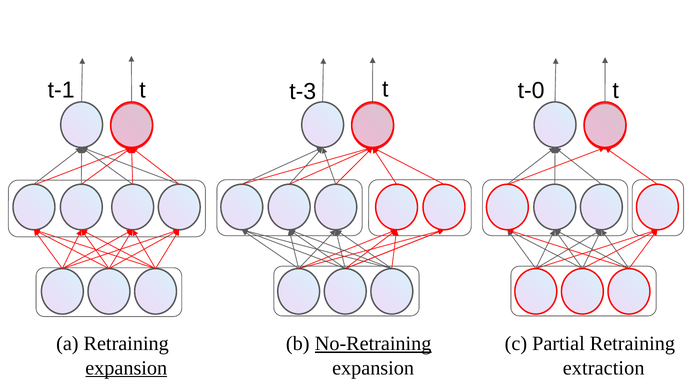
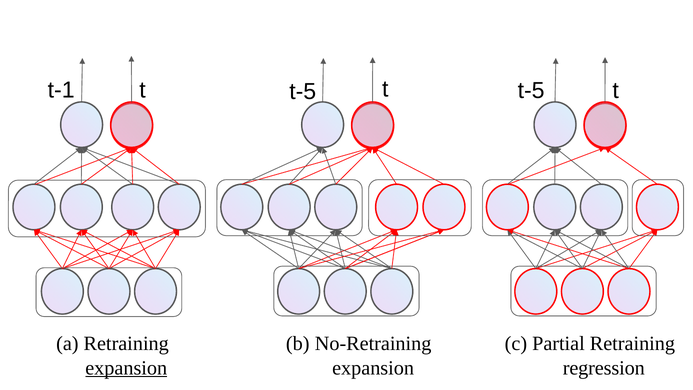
t-1 t t-3: t-3 -> t-5 (303, 92)
t-0: t-0 -> t-5 (531, 91)
No-Retraining underline: present -> none (373, 343)
extraction: extraction -> regression (604, 368)
